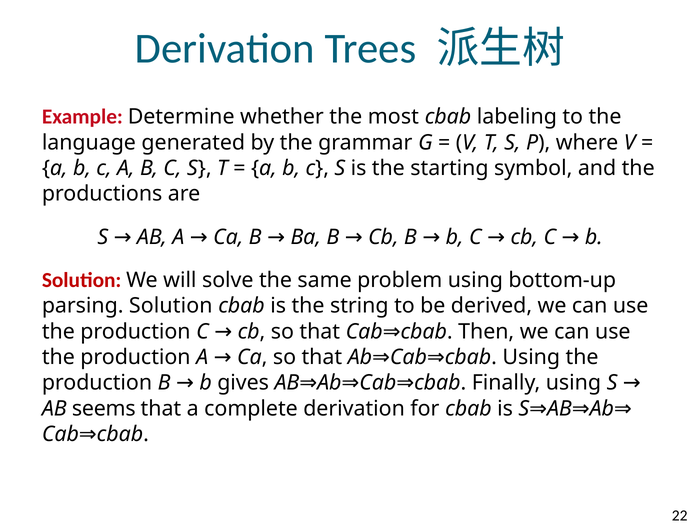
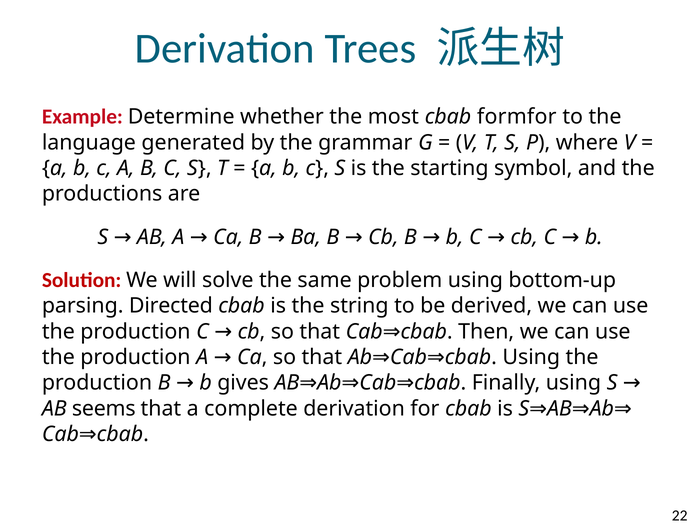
labeling: labeling -> formfor (517, 117)
parsing Solution: Solution -> Directed (171, 306)
